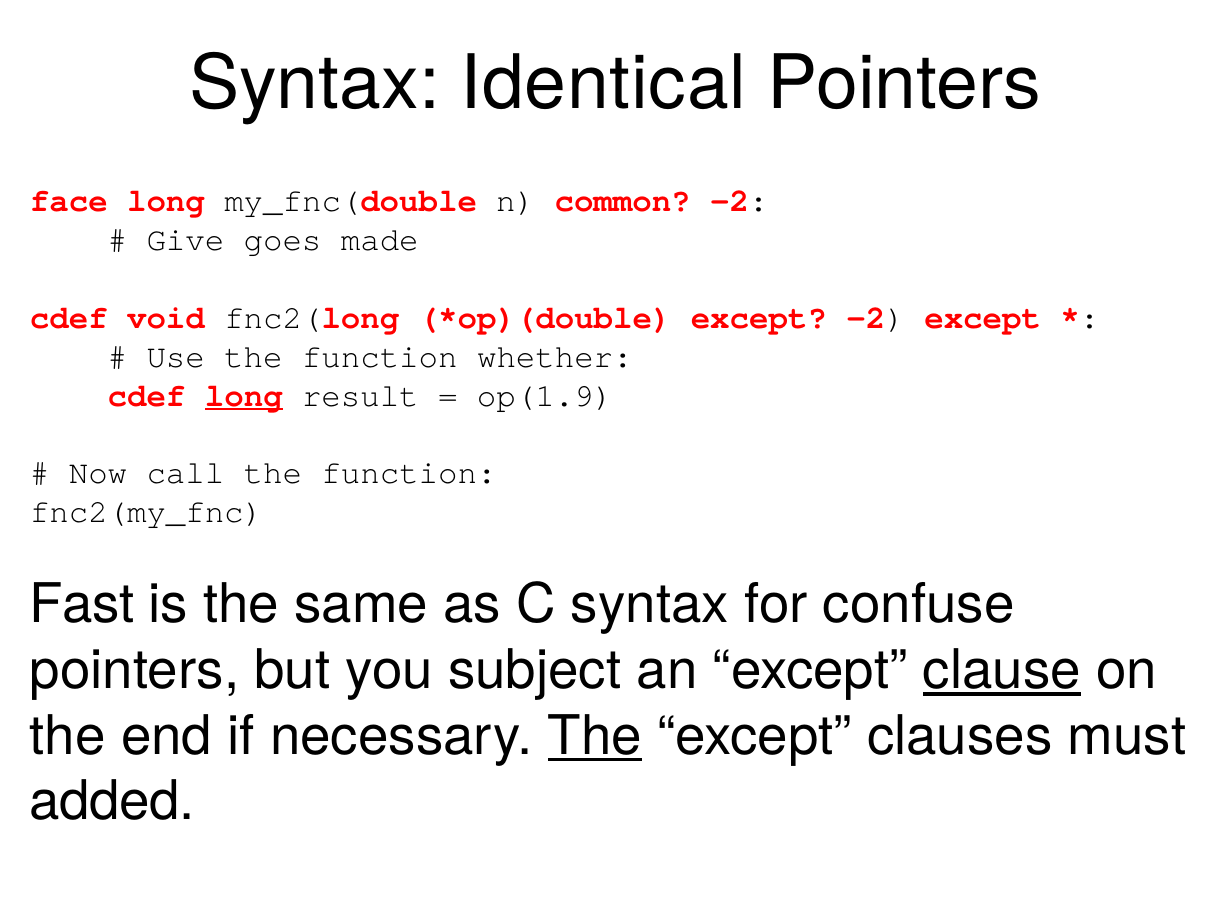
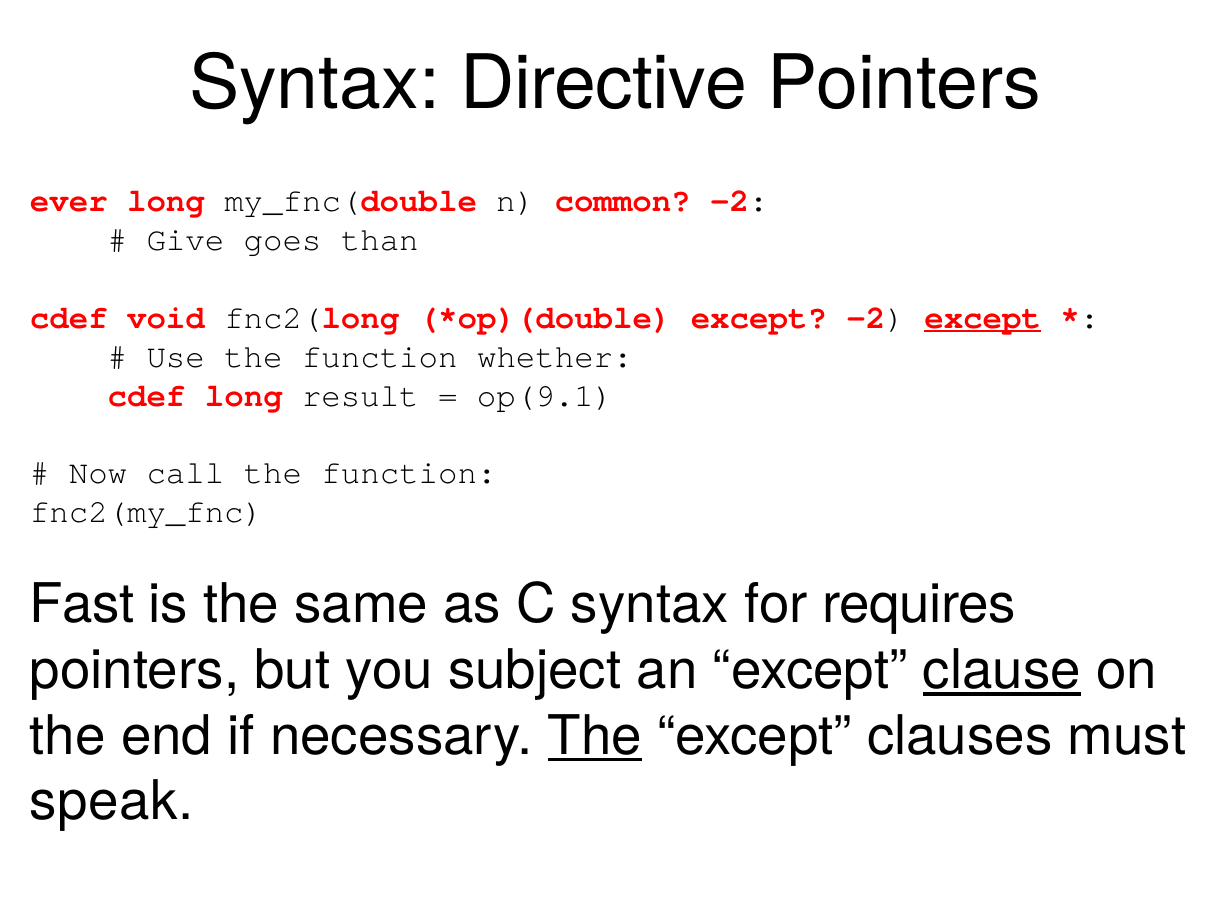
Identical: Identical -> Directive (604, 84)
face: face -> ever (69, 201)
made: made -> than (380, 240)
except underline: none -> present (983, 318)
long underline: present -> none (244, 395)
op(1.9: op(1.9 -> op(9.1 (545, 395)
confuse: confuse -> requires (919, 605)
added: added -> speak (112, 802)
